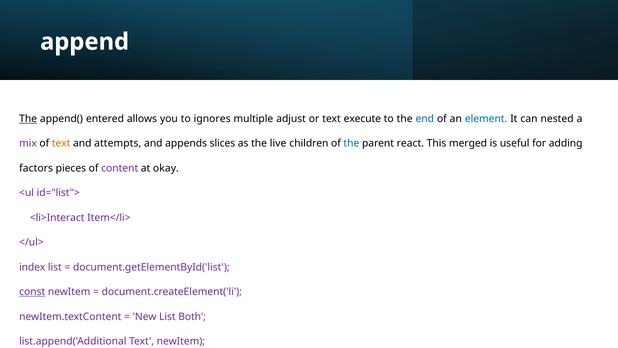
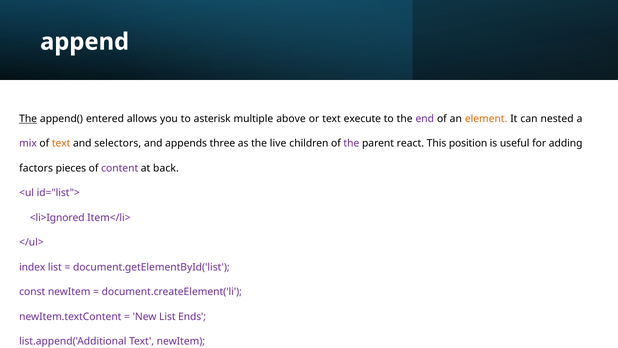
ignores: ignores -> asterisk (212, 119)
adjust: adjust -> above (291, 119)
end colour: blue -> purple (425, 119)
element colour: blue -> orange (486, 119)
attempts: attempts -> selectors (118, 143)
slices: slices -> three (222, 143)
the colour: blue -> purple (351, 143)
merged: merged -> position (468, 143)
okay: okay -> back (166, 168)
<li>Interact: <li>Interact -> <li>Ignored (57, 218)
const underline: present -> none (32, 292)
Both: Both -> Ends (192, 316)
